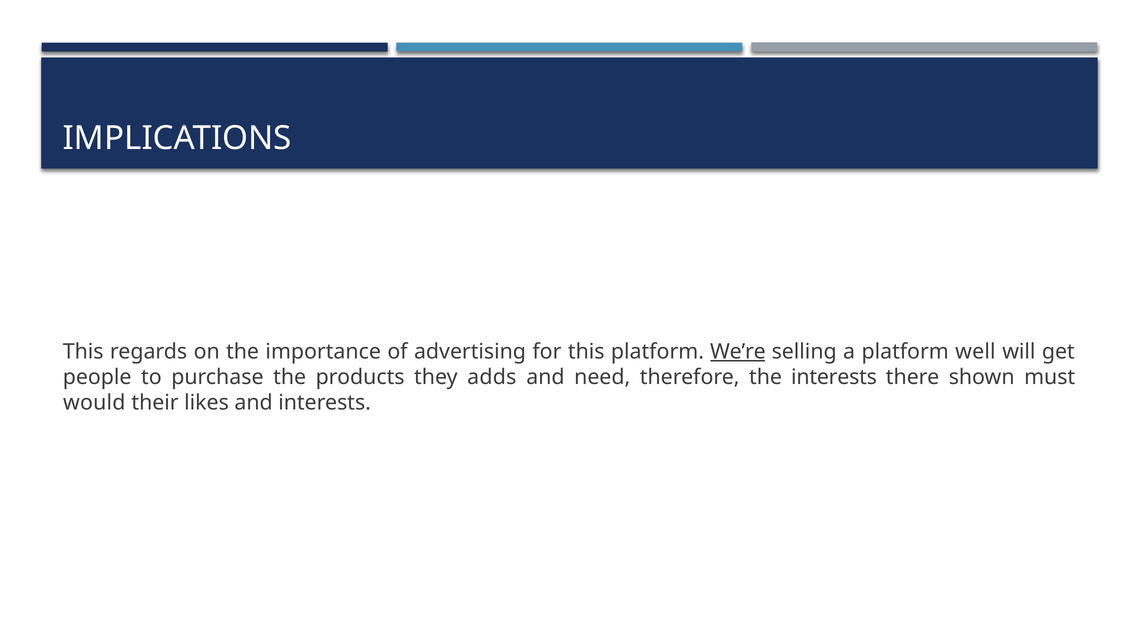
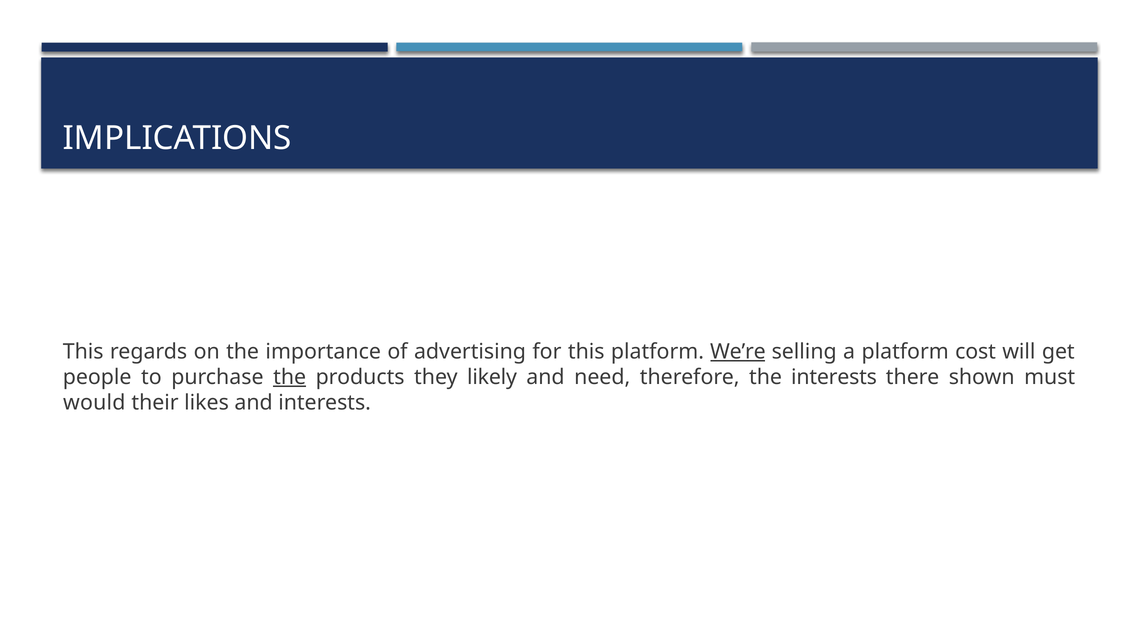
well: well -> cost (976, 351)
the underline: none -> present (290, 377)
adds: adds -> likely (492, 377)
